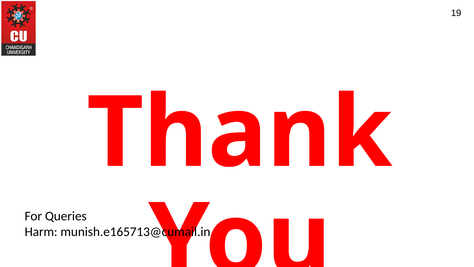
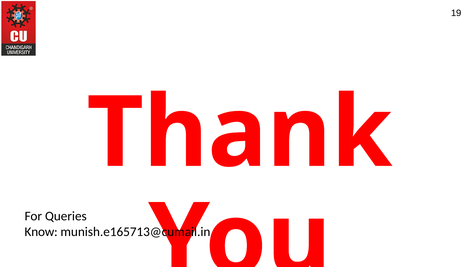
Harm: Harm -> Know (41, 232)
